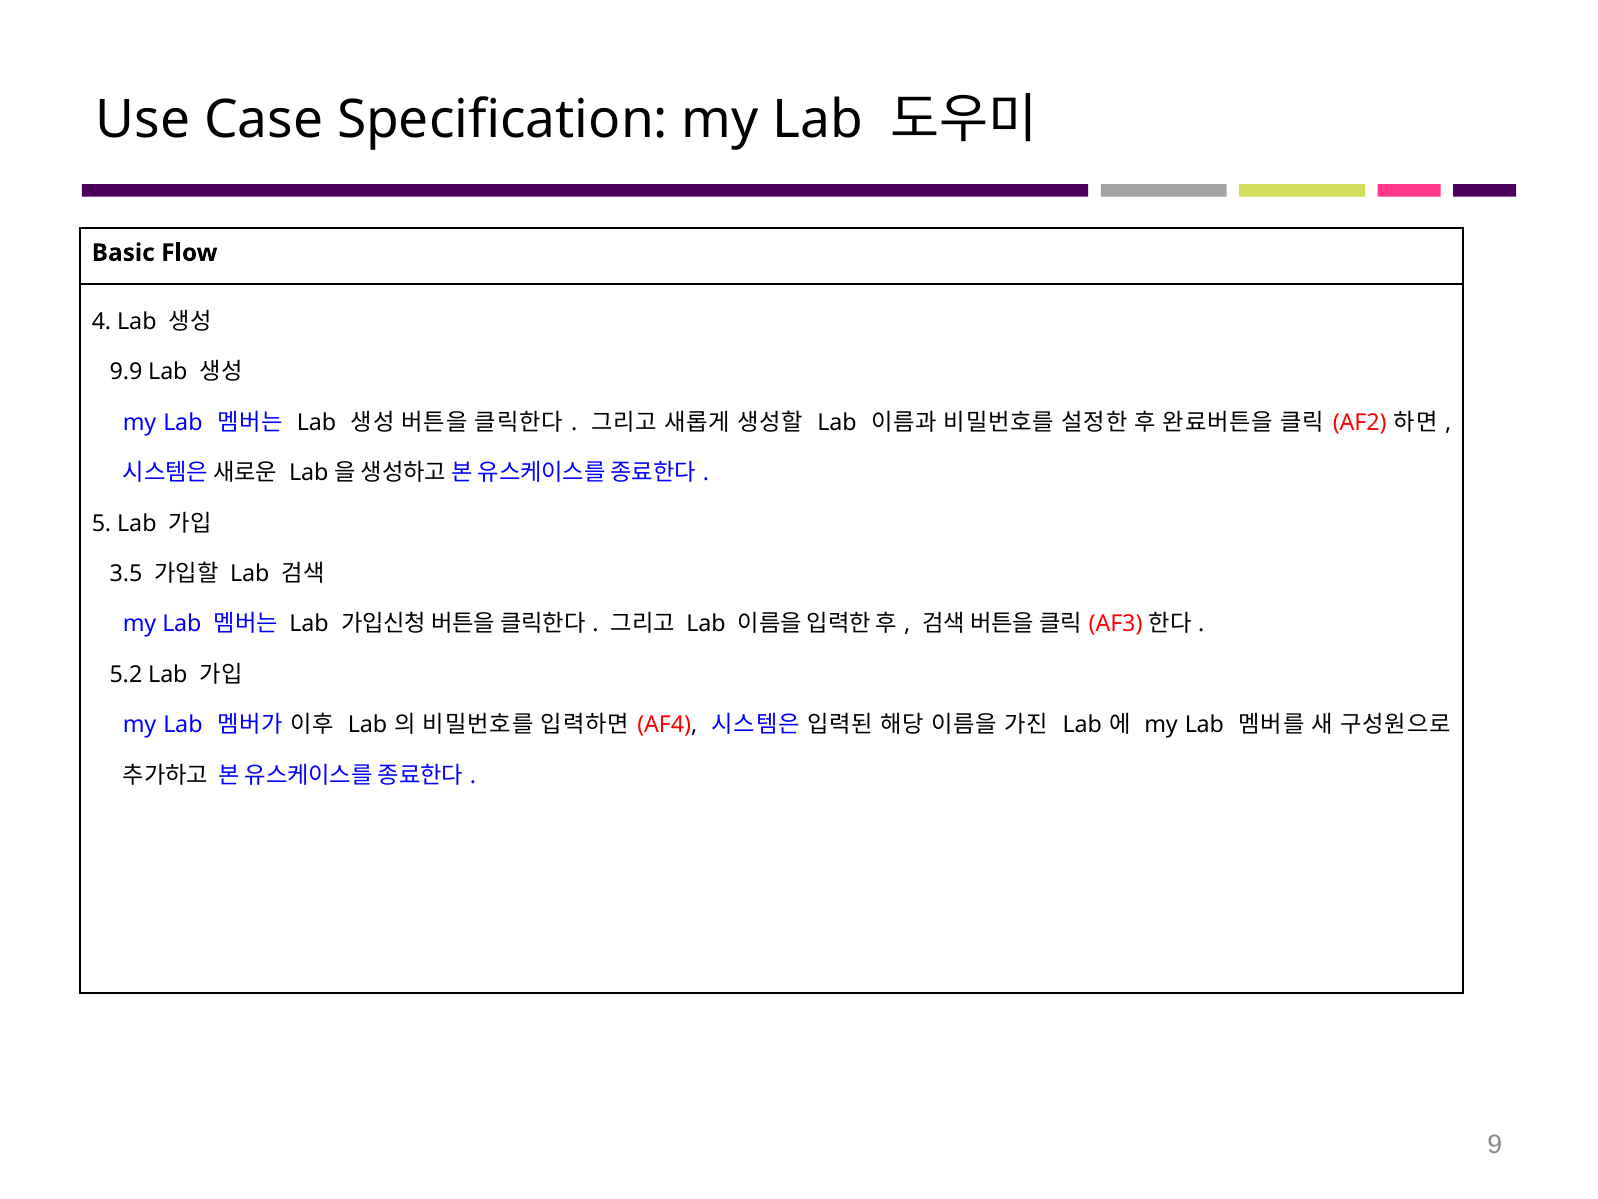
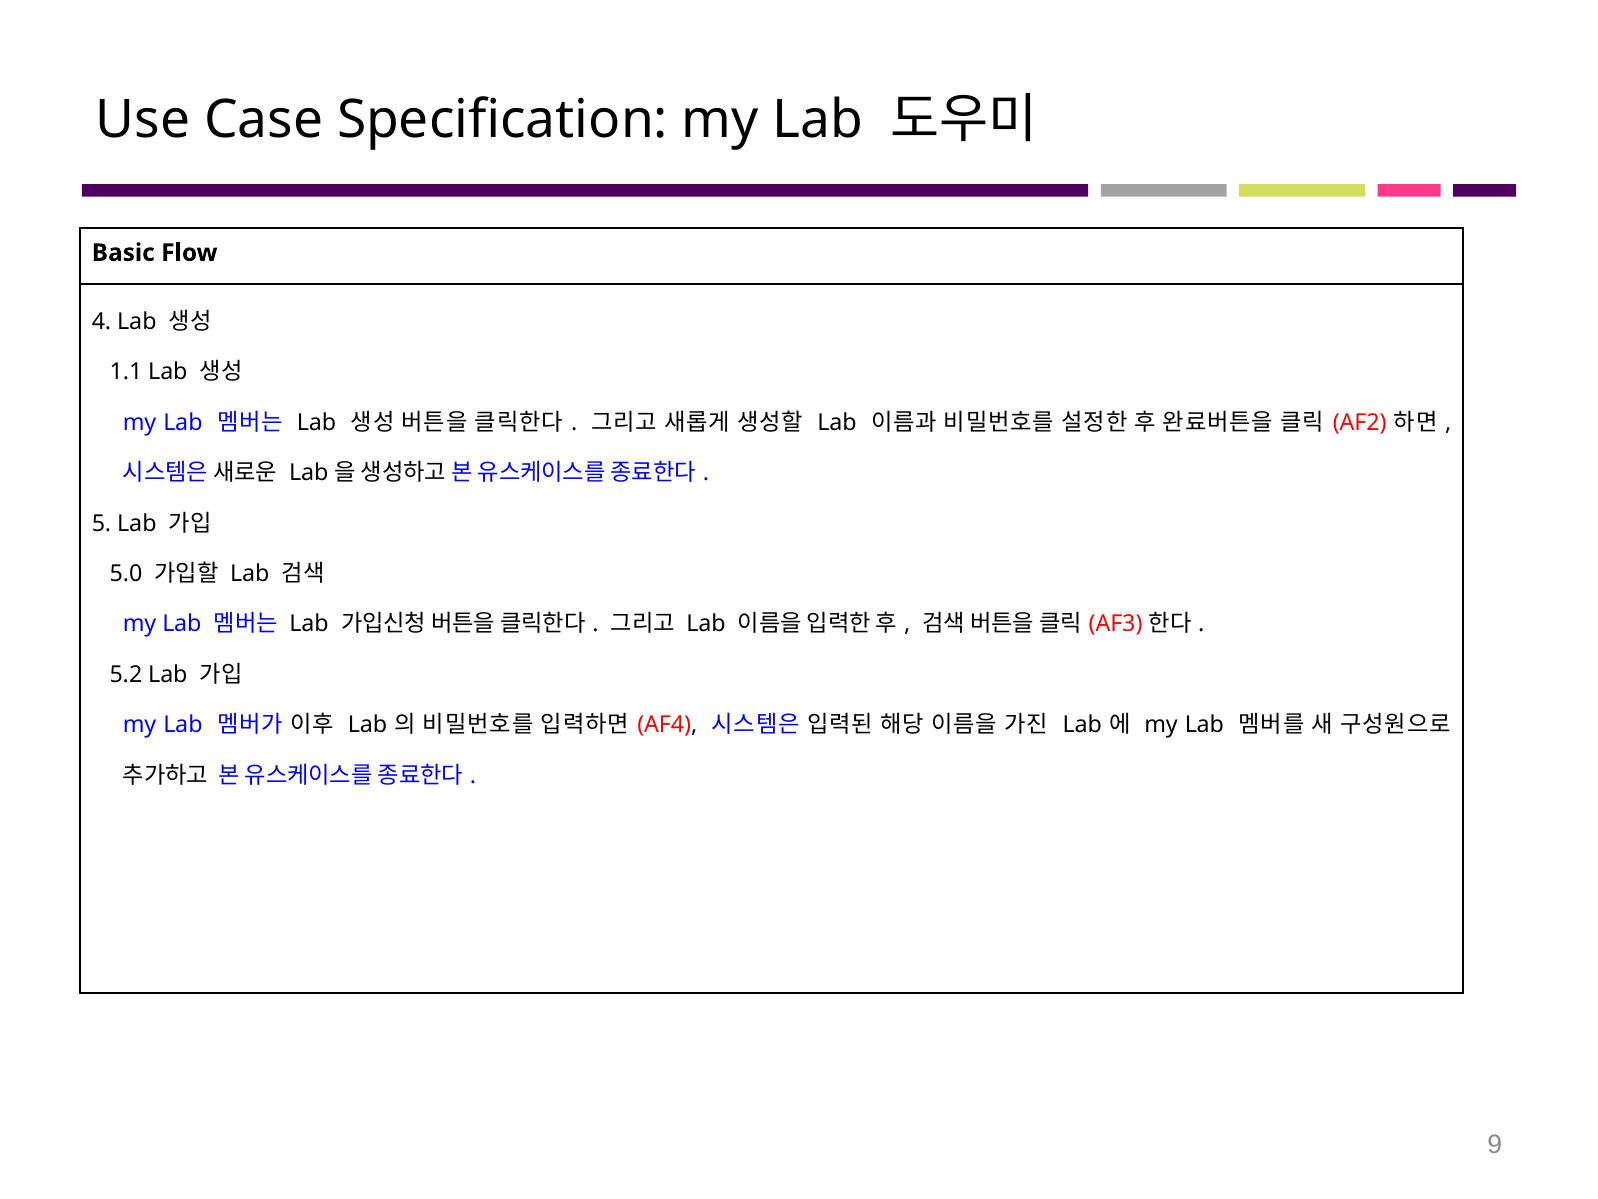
9.9: 9.9 -> 1.1 (126, 372)
3.5: 3.5 -> 5.0 (126, 574)
